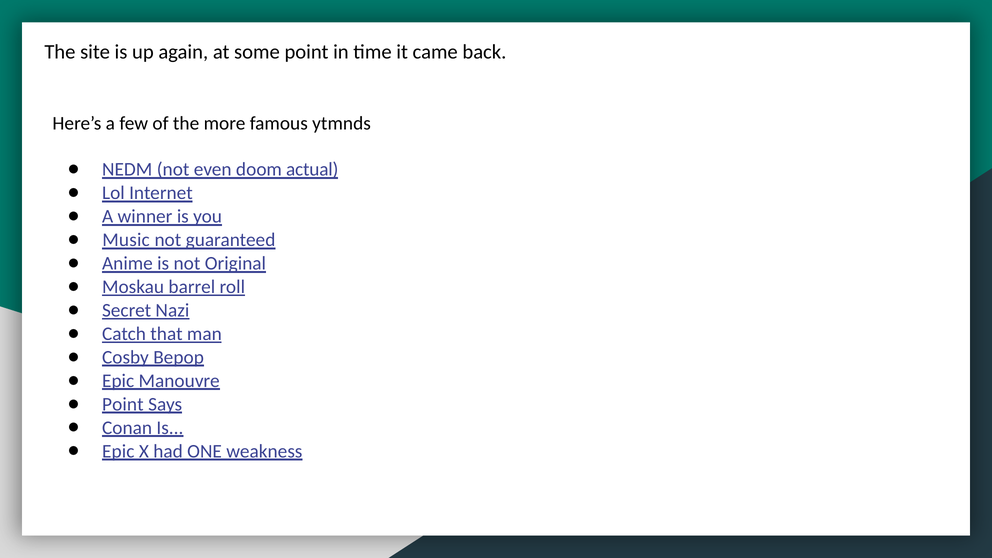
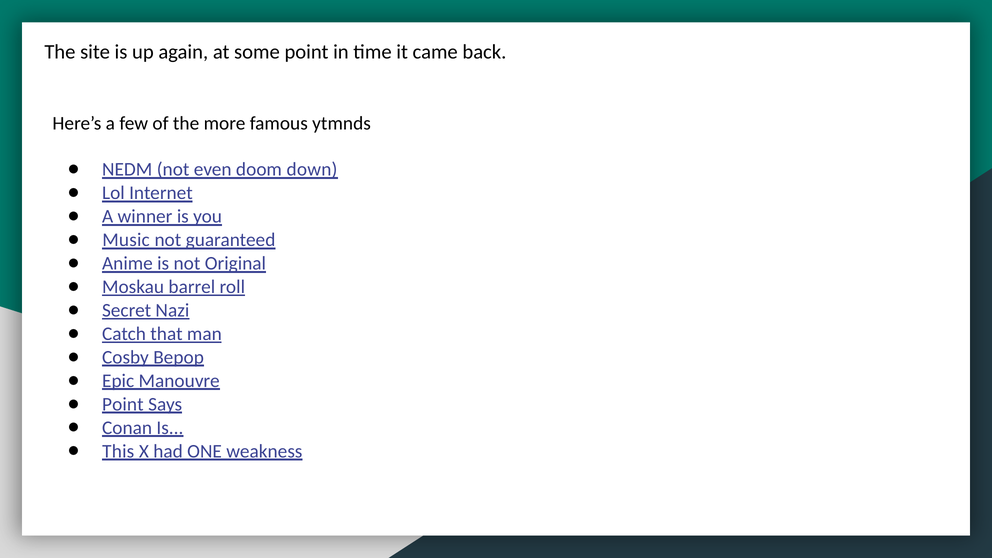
actual: actual -> down (312, 169)
Epic: Epic -> This (118, 451)
